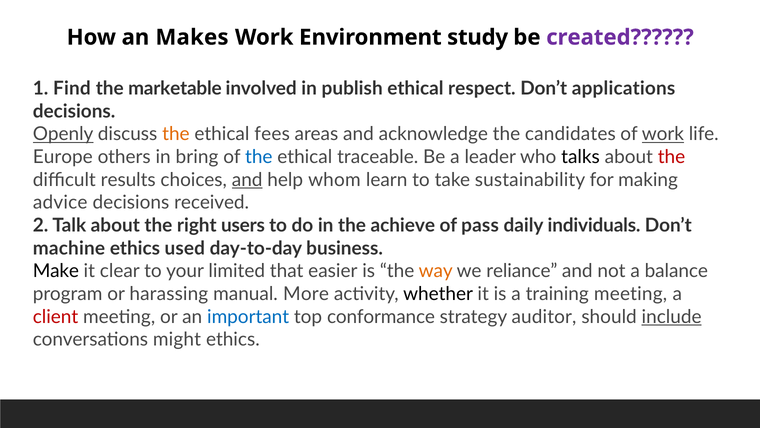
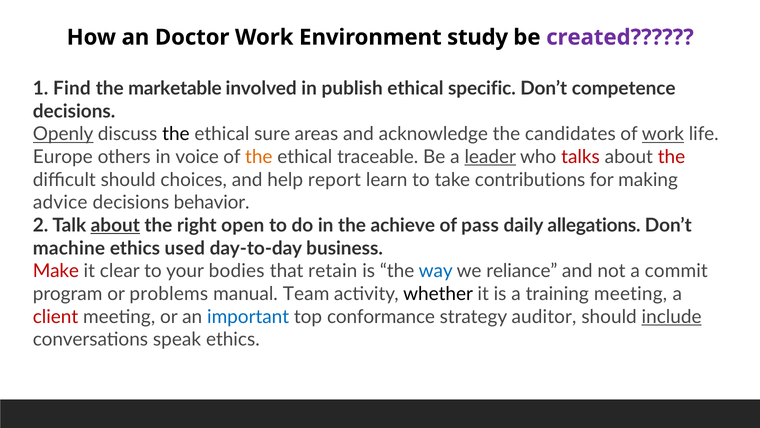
Makes: Makes -> Doctor (192, 37)
respect: respect -> specific (482, 88)
applications: applications -> competence (624, 88)
the colour: orange -> black (176, 134)
fees: fees -> sure (272, 134)
bring: bring -> voice (197, 157)
the colour: blue -> orange (259, 157)
leader underline: none -> present (490, 157)
talks colour: black -> red (581, 157)
difficult results: results -> should (128, 180)
and underline: present -> none (247, 180)
whom: whom -> report (334, 180)
sustainability: sustainability -> contributions (530, 180)
received: received -> behavior (212, 202)
about underline: none -> present (115, 225)
users: users -> open (243, 225)
individuals: individuals -> allegations (594, 225)
Make colour: black -> red (56, 271)
limited: limited -> bodies (237, 271)
easier: easier -> retain (333, 271)
way colour: orange -> blue (436, 271)
balance: balance -> commit (676, 271)
harassing: harassing -> problems (169, 294)
More: More -> Team (306, 294)
might: might -> speak (177, 339)
